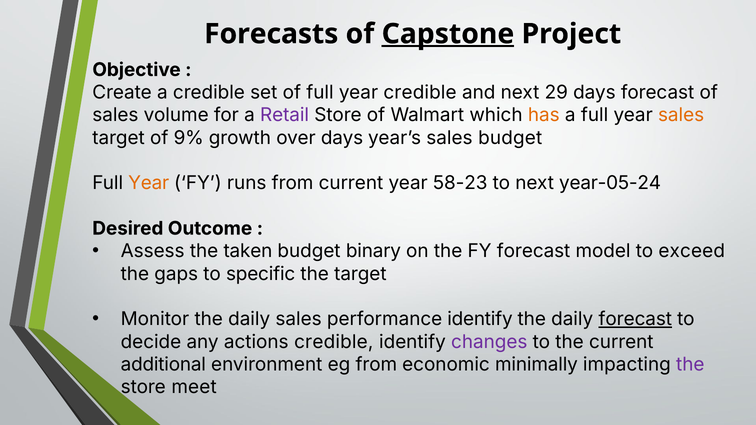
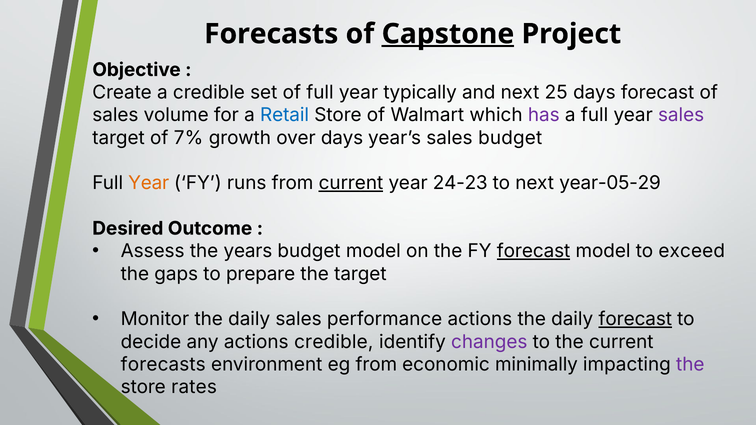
year credible: credible -> typically (420, 92)
29: 29 -> 25 (556, 92)
Retail colour: purple -> blue (285, 115)
has colour: orange -> purple (544, 115)
sales colour: orange -> purple (681, 115)
9%: 9% -> 7% (188, 138)
current underline: none -> present (351, 183)
58-23: 58-23 -> 24-23 (460, 183)
year-05-24: year-05-24 -> year-05-29 (610, 183)
taken: taken -> years (248, 251)
budget binary: binary -> model (373, 251)
forecast underline: none -> present (534, 251)
specific: specific -> prepare (261, 274)
performance identify: identify -> actions (480, 319)
additional: additional -> forecasts (163, 365)
meet: meet -> rates (194, 387)
